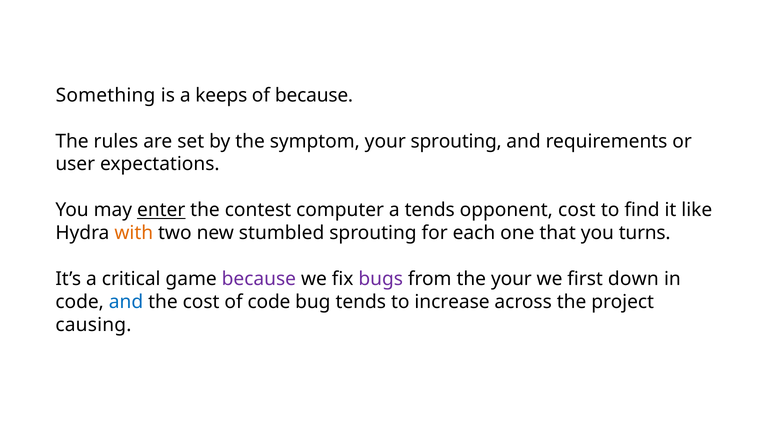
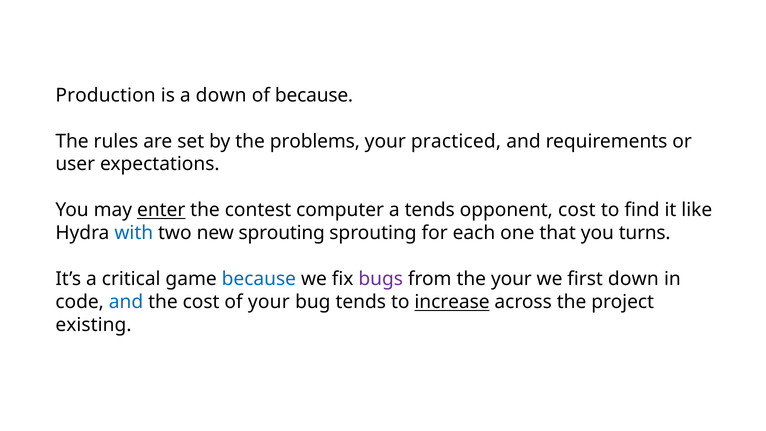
Something: Something -> Production (106, 95)
a keeps: keeps -> down (221, 95)
symptom: symptom -> problems (315, 141)
your sprouting: sprouting -> practiced (456, 141)
with colour: orange -> blue (134, 233)
new stumbled: stumbled -> sprouting (282, 233)
because colour: purple -> blue (259, 279)
of code: code -> your (269, 302)
increase underline: none -> present (452, 302)
causing: causing -> existing (93, 325)
